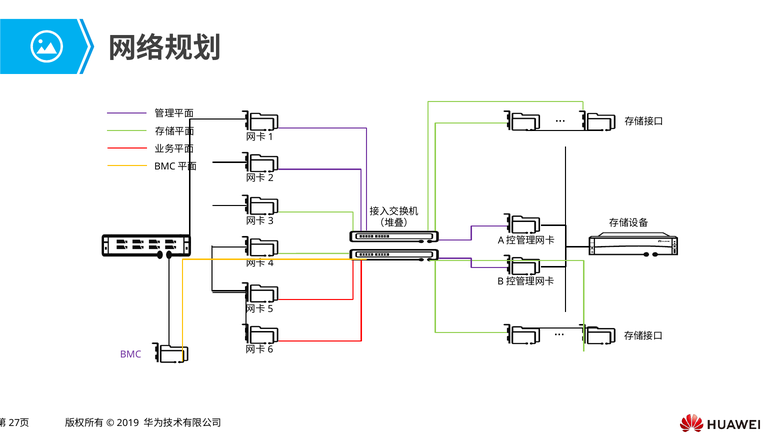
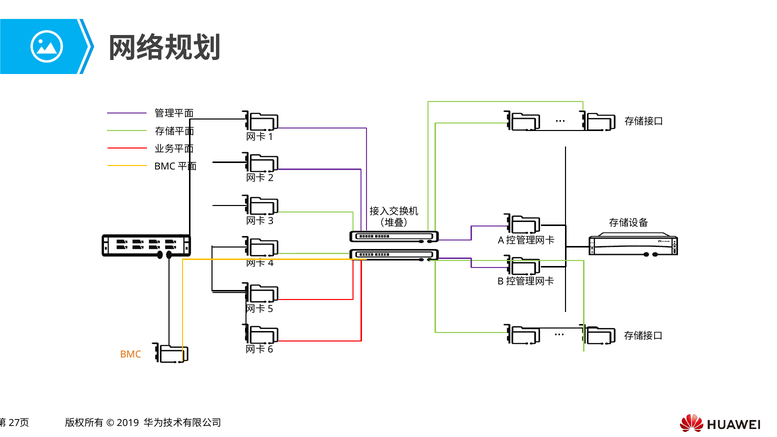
BMC colour: purple -> orange (131, 355)
